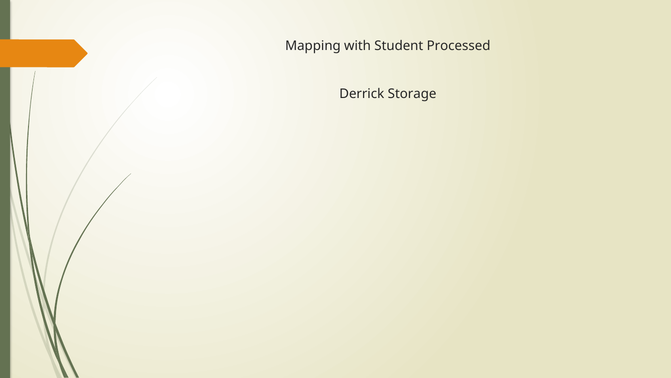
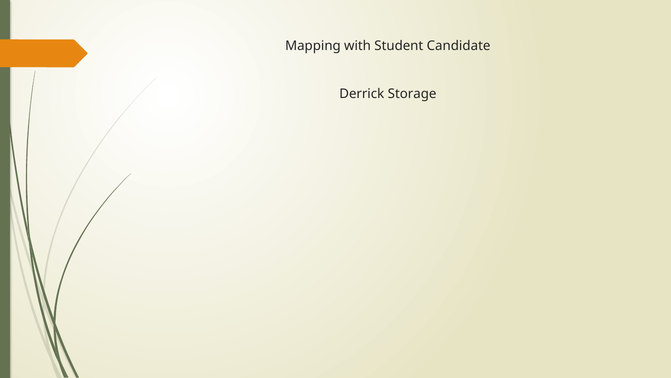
Processed: Processed -> Candidate (459, 46)
